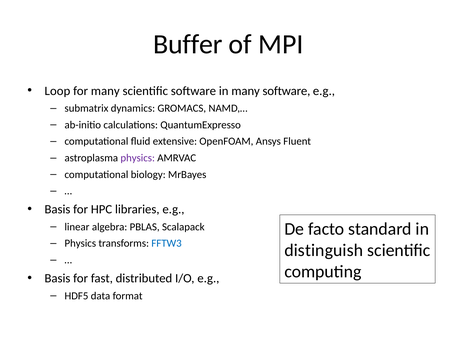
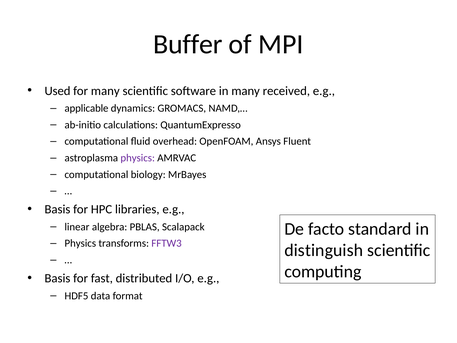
Loop: Loop -> Used (58, 91)
many software: software -> received (286, 91)
submatrix: submatrix -> applicable (86, 108)
extensive: extensive -> overhead (175, 141)
FFTW3 colour: blue -> purple (167, 243)
